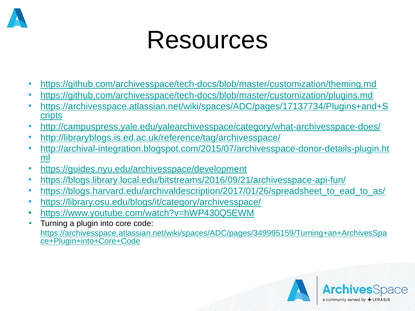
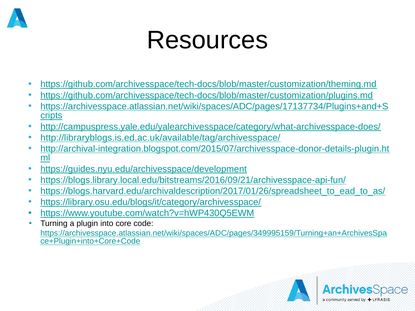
http://libraryblogs.is.ed.ac.uk/reference/tag/archivesspace/: http://libraryblogs.is.ed.ac.uk/reference/tag/archivesspace/ -> http://libraryblogs.is.ed.ac.uk/available/tag/archivesspace/ (160, 138)
